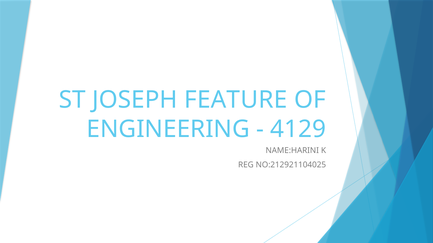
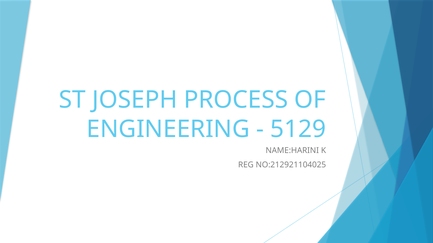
FEATURE: FEATURE -> PROCESS (236, 100)
4129: 4129 -> 5129 (298, 129)
